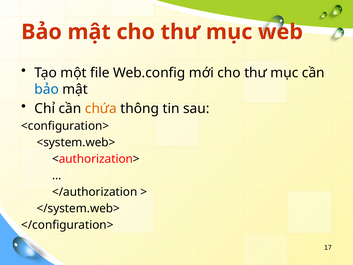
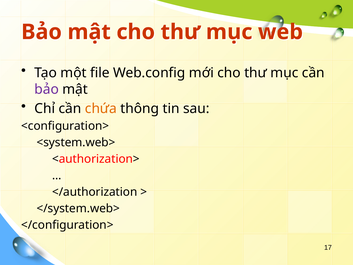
bảo colour: blue -> purple (47, 89)
